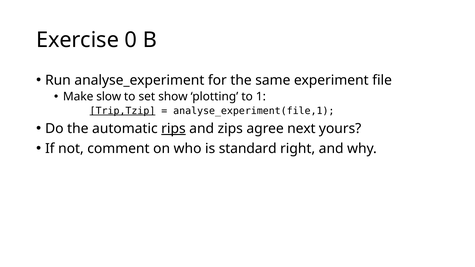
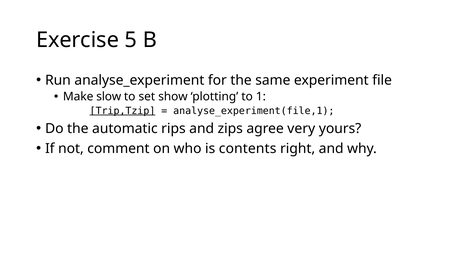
0: 0 -> 5 (131, 40)
rips underline: present -> none (173, 129)
next: next -> very (301, 129)
standard: standard -> contents (248, 149)
